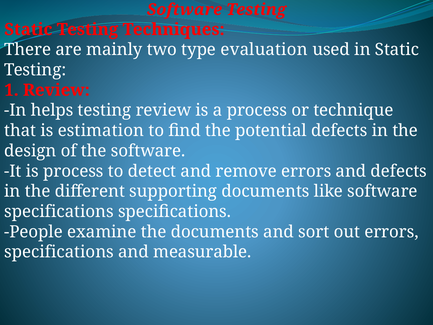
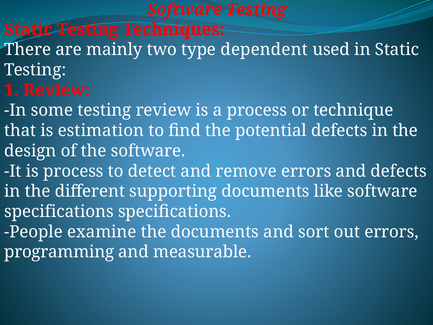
evaluation: evaluation -> dependent (264, 50)
helps: helps -> some (52, 110)
specifications: specifications -> programming (59, 252)
